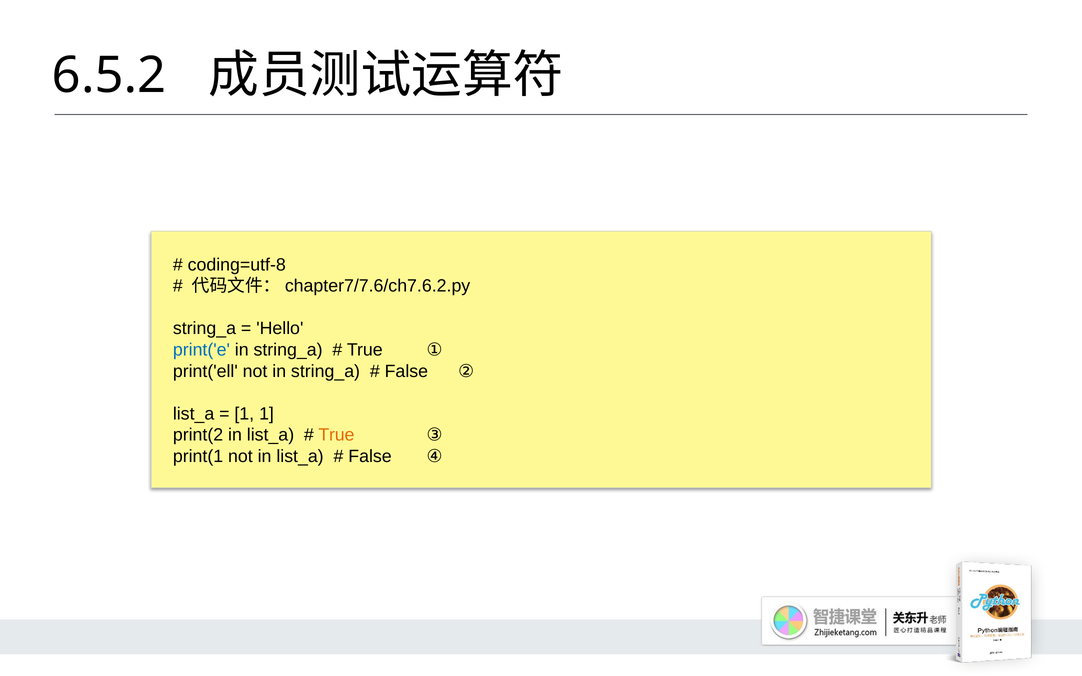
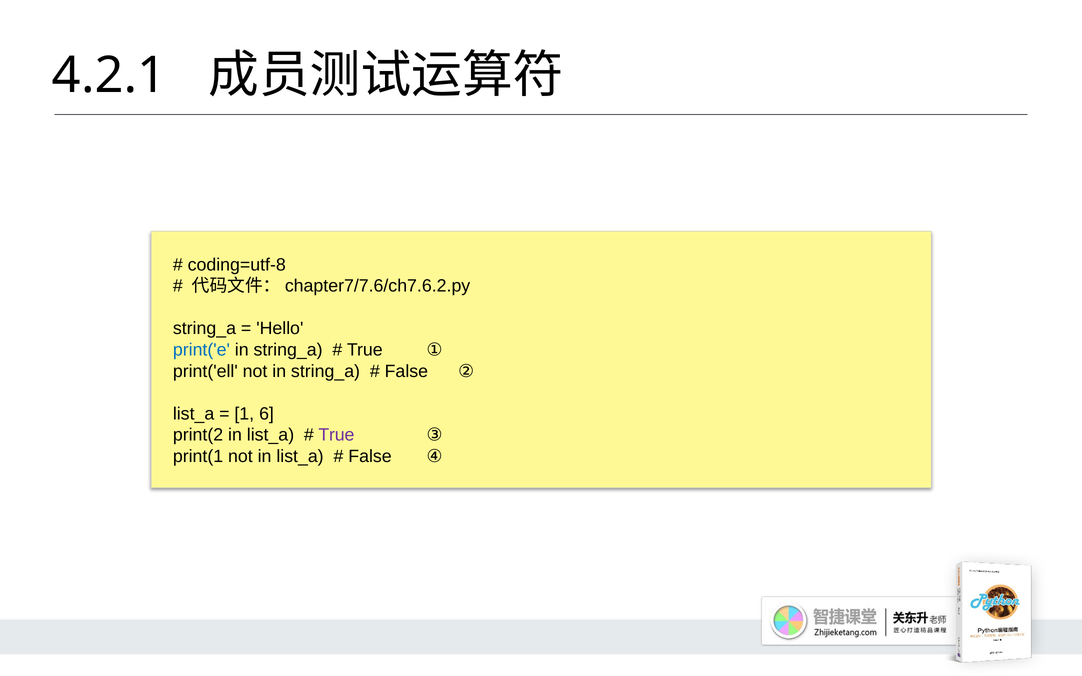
6.5.2: 6.5.2 -> 4.2.1 (109, 75)
1 1: 1 -> 6 (267, 414)
True colour: orange -> purple (336, 435)
